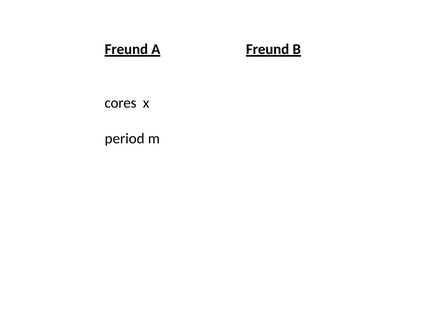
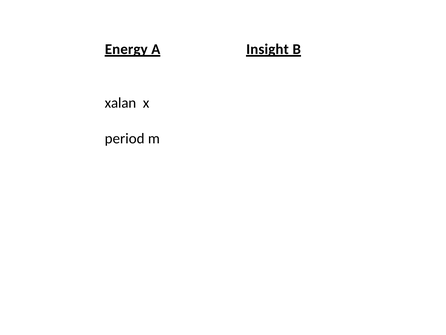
Freund: Freund -> Energy (126, 49)
Freund: Freund -> Insight (267, 49)
cores: cores -> xalan (120, 103)
